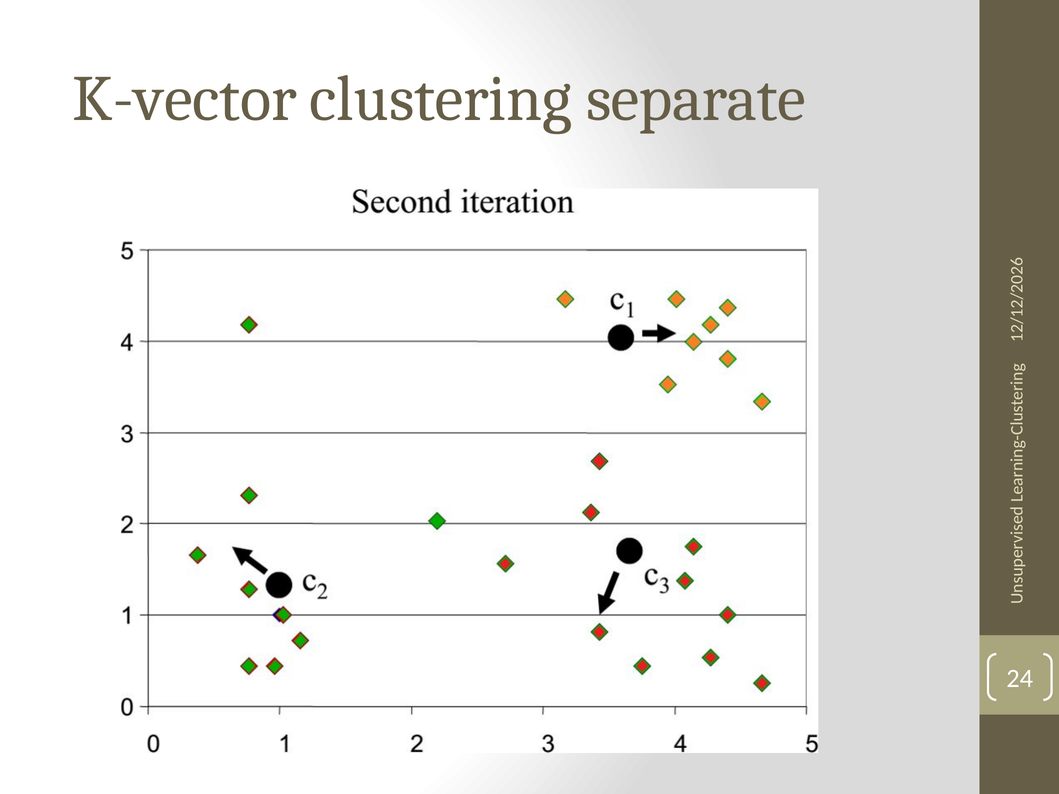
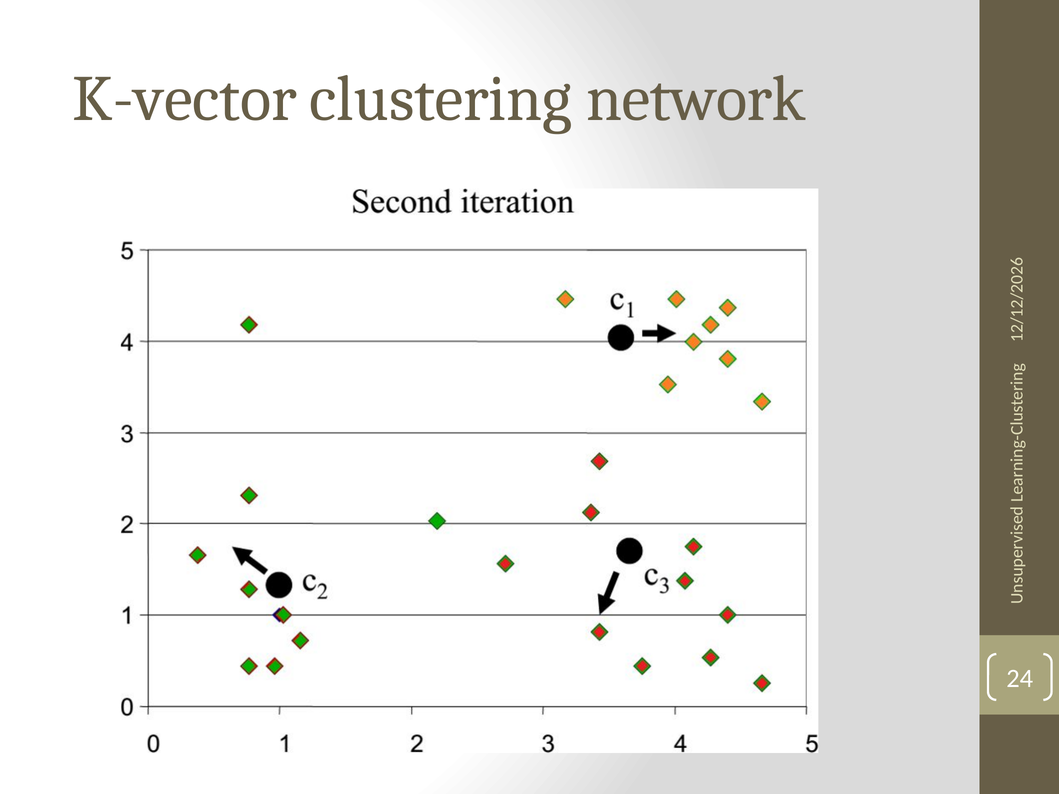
separate: separate -> network (696, 99)
